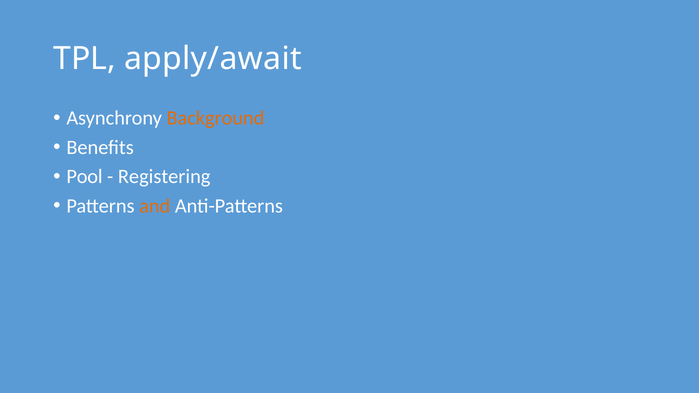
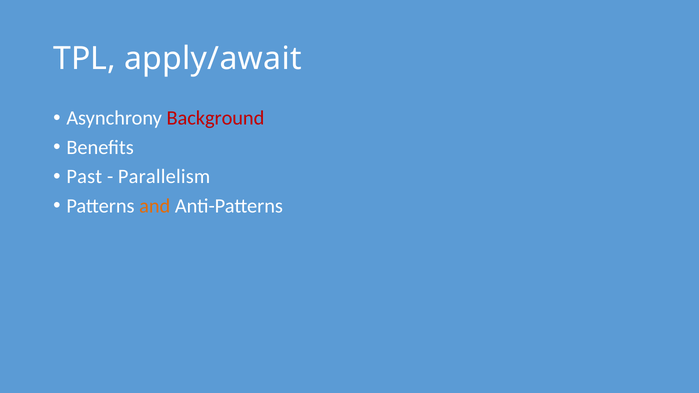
Background colour: orange -> red (215, 118)
Pool: Pool -> Past (84, 177)
Registering: Registering -> Parallelism (164, 177)
